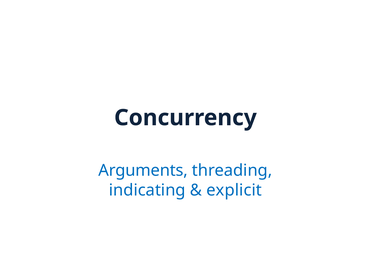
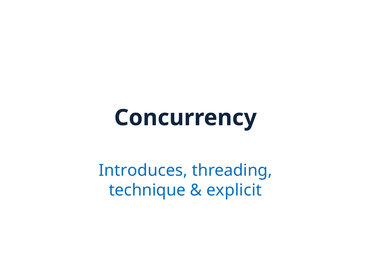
Arguments: Arguments -> Introduces (143, 171)
indicating: indicating -> technique (147, 190)
